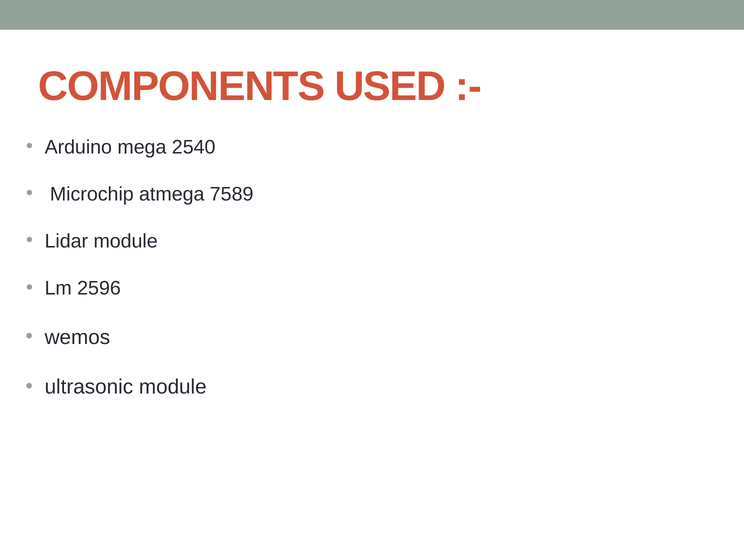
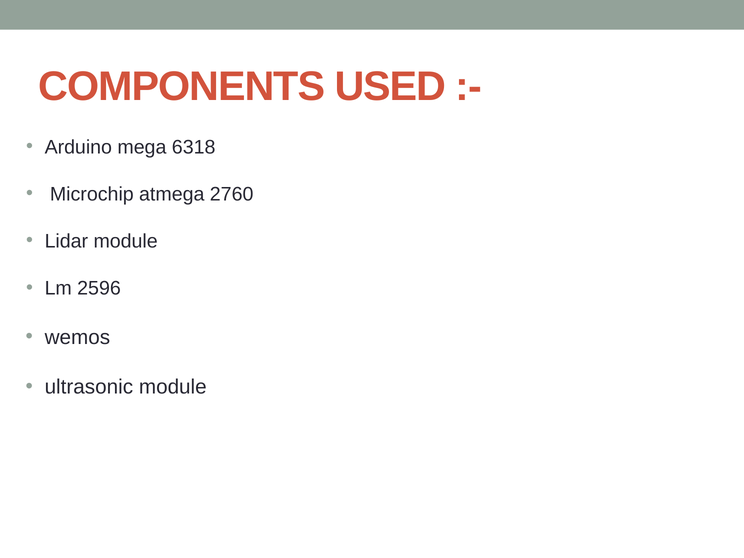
2540: 2540 -> 6318 (194, 147)
7589: 7589 -> 2760 (232, 194)
